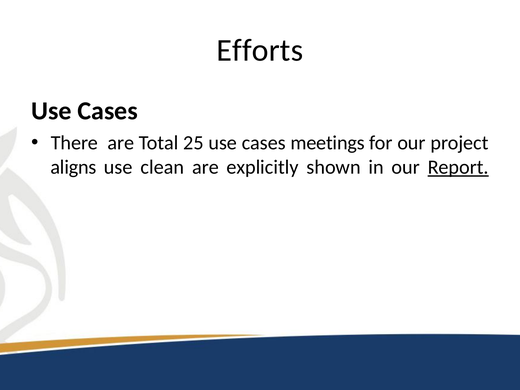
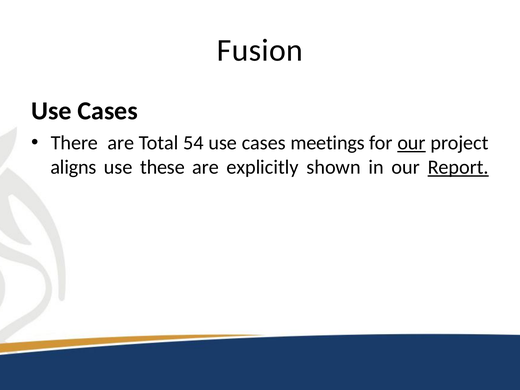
Efforts: Efforts -> Fusion (260, 50)
25: 25 -> 54 (193, 143)
our underline: none -> present (411, 143)
clean: clean -> these (162, 167)
